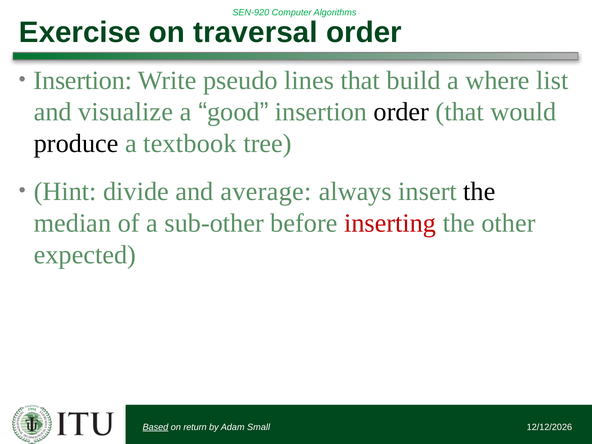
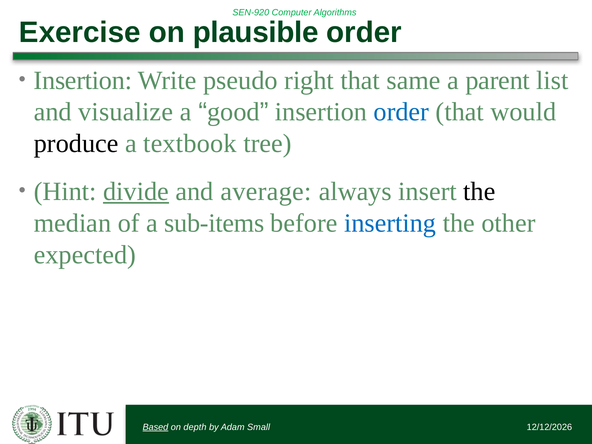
traversal: traversal -> plausible (256, 32)
lines: lines -> right (309, 80)
build: build -> same (414, 80)
where: where -> parent (498, 80)
order colour: black -> blue (401, 112)
divide underline: none -> present (136, 192)
sub-other: sub-other -> sub-items (214, 223)
inserting colour: red -> blue (390, 223)
return: return -> depth (195, 427)
